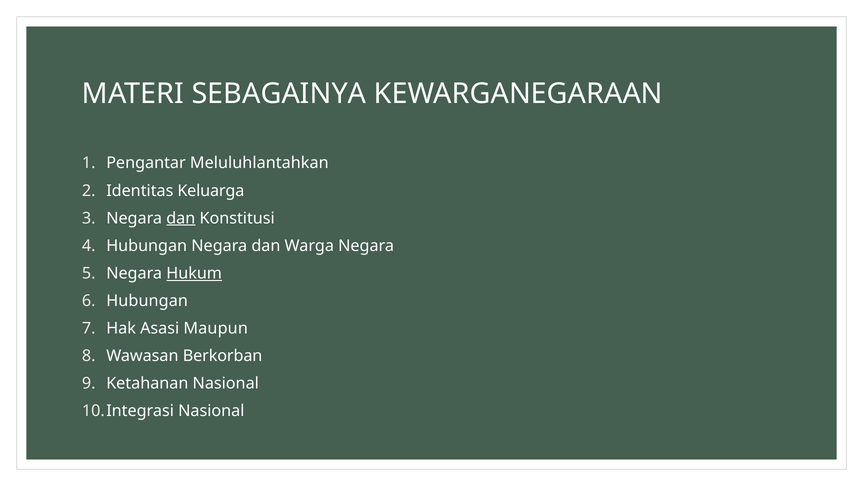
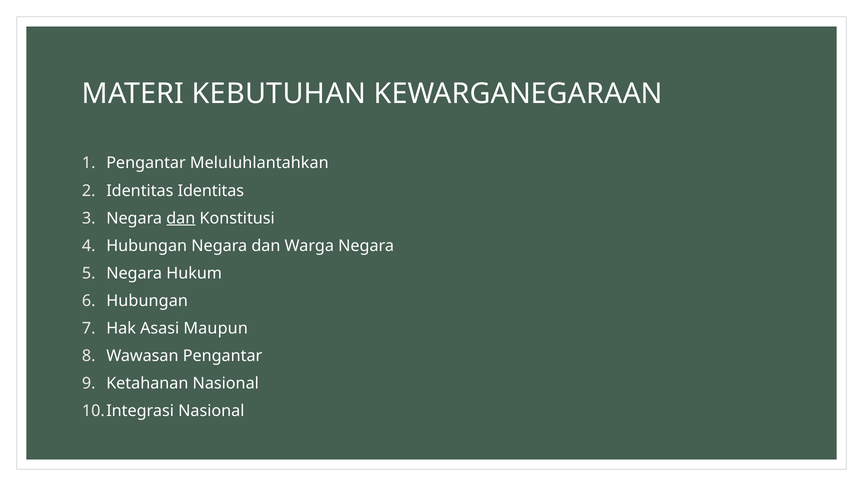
SEBAGAINYA: SEBAGAINYA -> KEBUTUHAN (279, 94)
Identitas Keluarga: Keluarga -> Identitas (211, 190)
Hukum underline: present -> none (194, 273)
Wawasan Berkorban: Berkorban -> Pengantar (223, 356)
